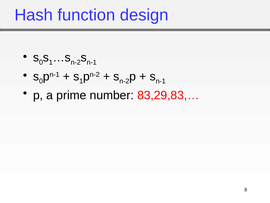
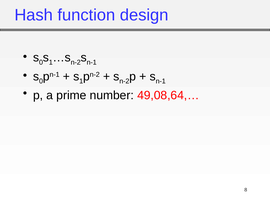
83,29,83,…: 83,29,83,… -> 49,08,64,… (168, 95)
